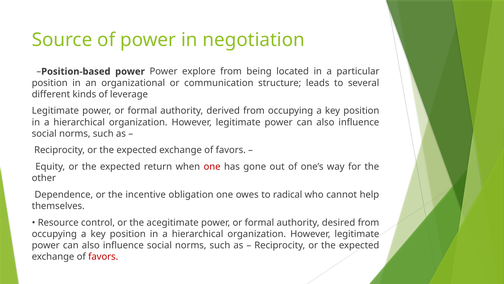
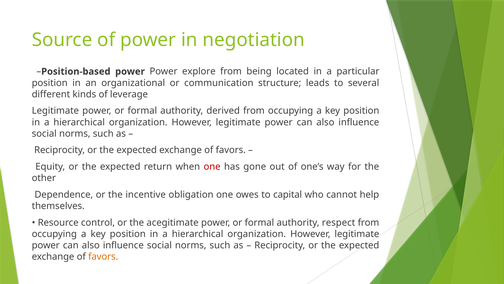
radical: radical -> capital (288, 194)
desired: desired -> respect (339, 222)
favors colour: red -> orange (103, 256)
